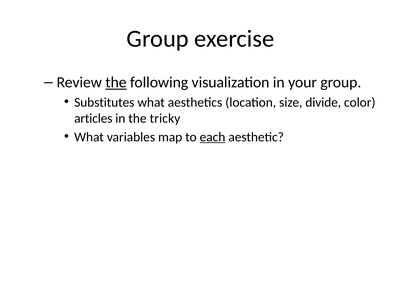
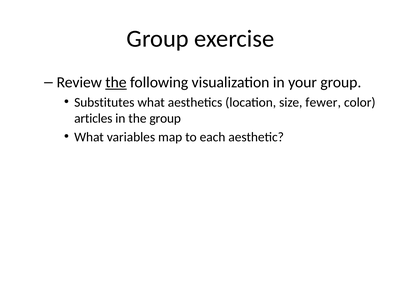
divide: divide -> fewer (323, 103)
the tricky: tricky -> group (165, 119)
each underline: present -> none (213, 137)
